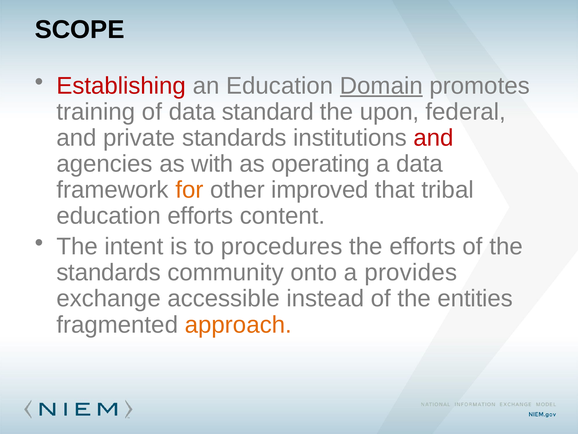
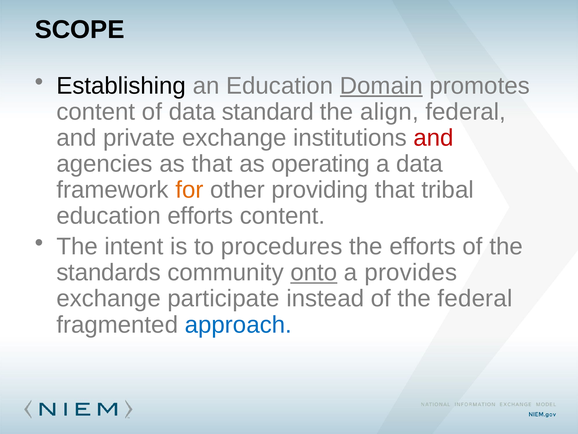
Establishing colour: red -> black (121, 86)
training: training -> content (96, 112)
upon: upon -> align (389, 112)
private standards: standards -> exchange (234, 138)
as with: with -> that (212, 164)
improved: improved -> providing (320, 190)
onto underline: none -> present (314, 272)
accessible: accessible -> participate (224, 298)
the entities: entities -> federal (475, 298)
approach colour: orange -> blue (238, 324)
